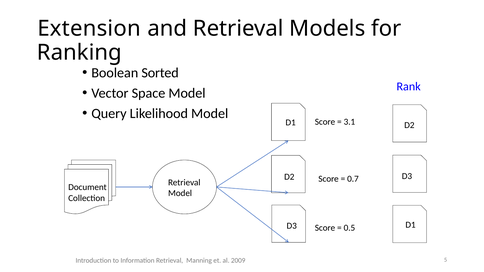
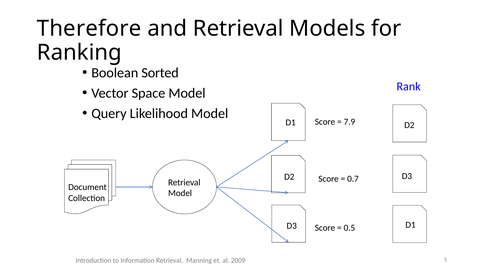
Extension: Extension -> Therefore (89, 29)
3.1: 3.1 -> 7.9 (349, 122)
